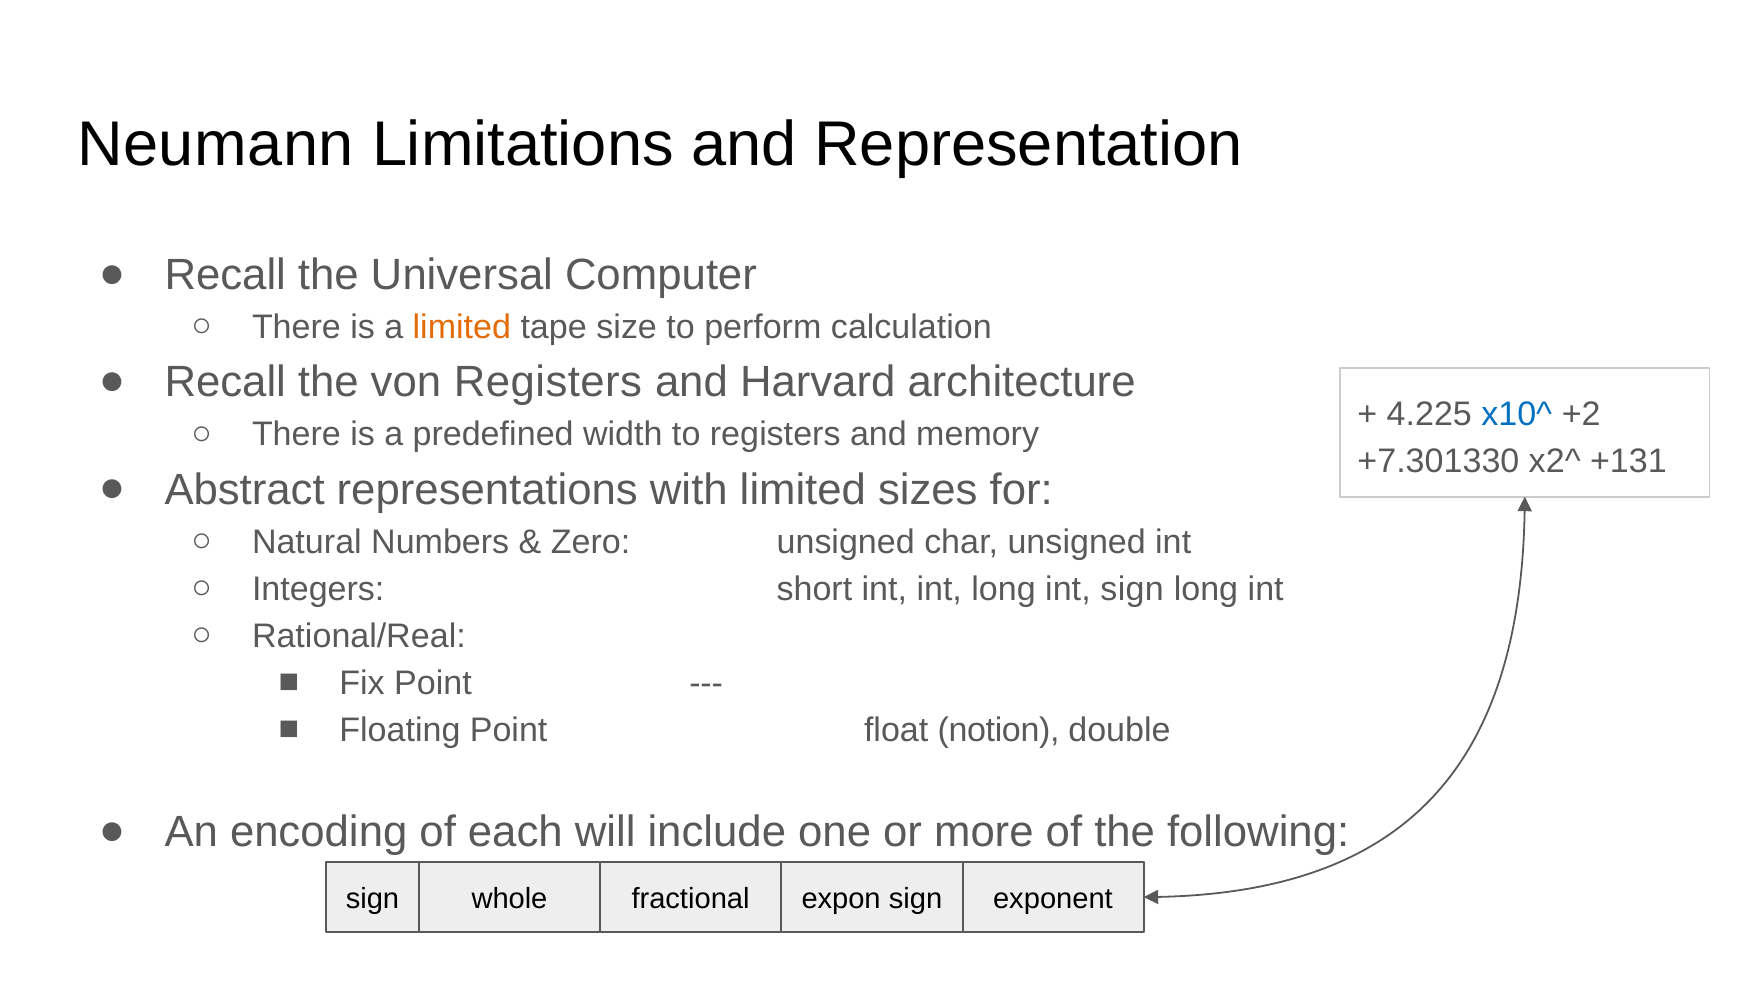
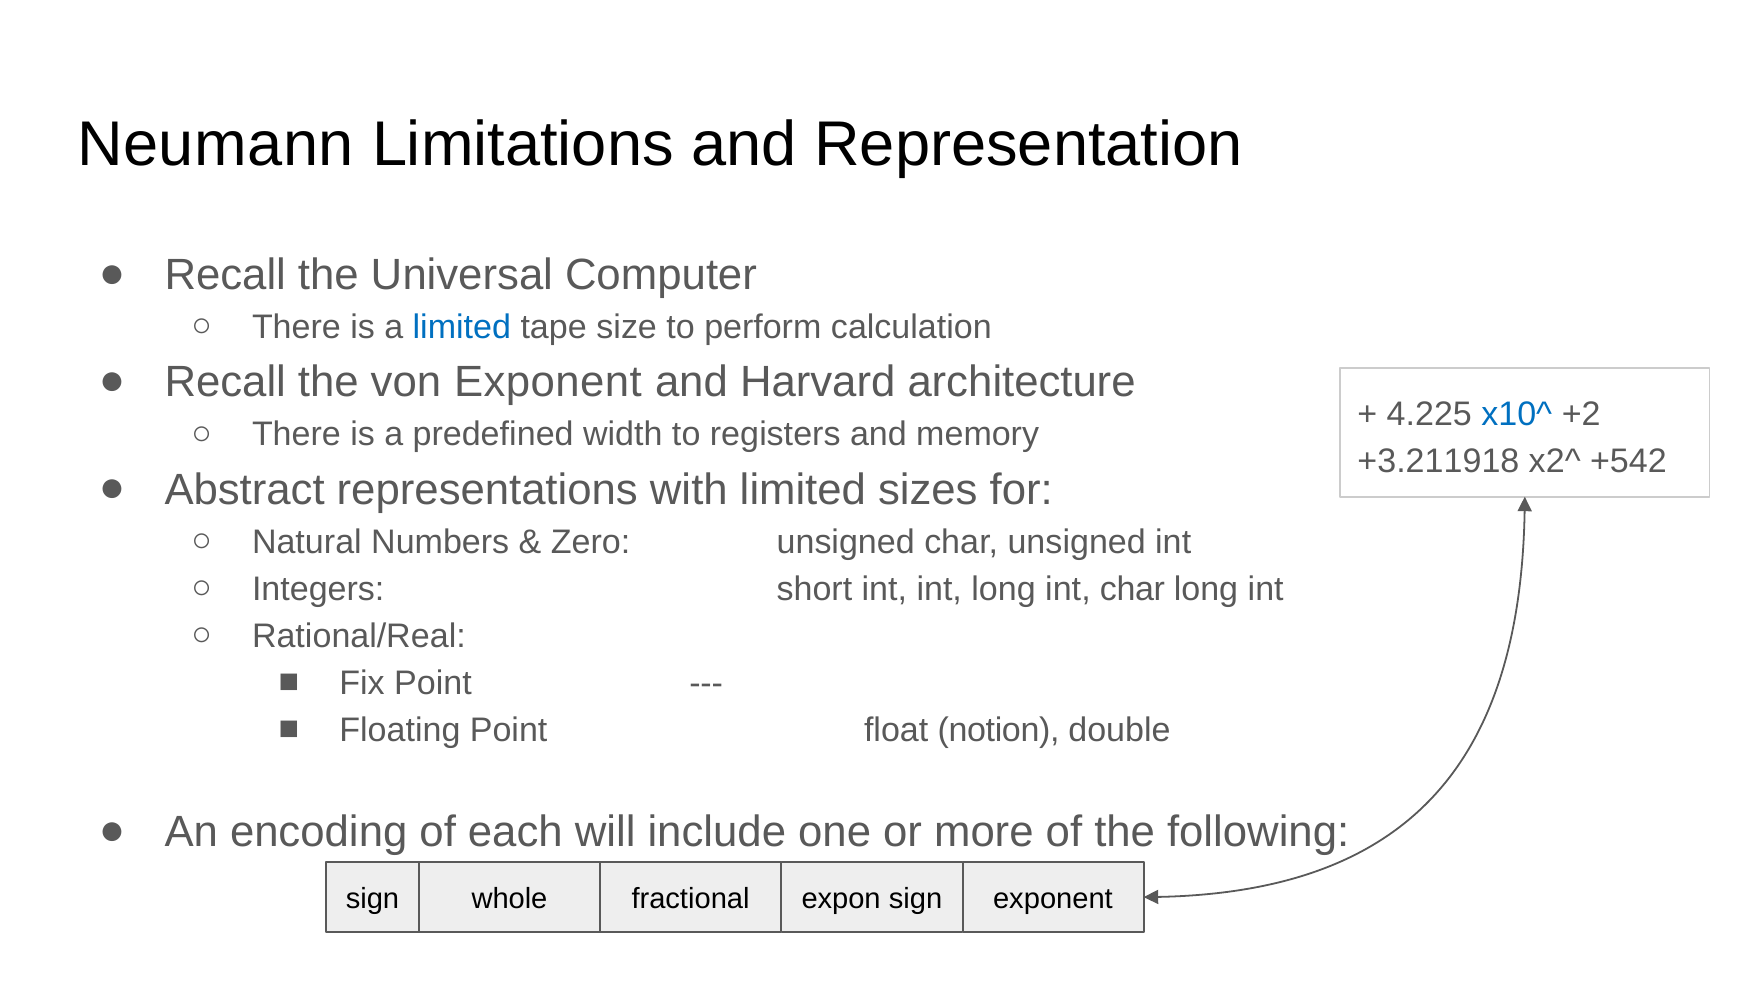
limited colour: orange -> blue (462, 327)
von Registers: Registers -> Exponent (548, 382)
+7.301330: +7.301330 -> +3.211918 (1438, 461)
+131: +131 -> +542 (1628, 461)
int sign: sign -> char (1132, 589)
